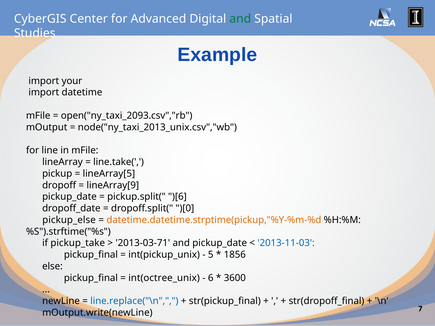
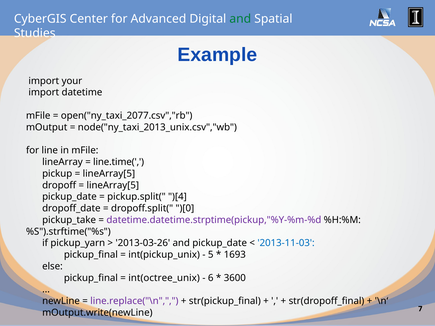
open("ny_taxi_2093.csv","rb: open("ny_taxi_2093.csv","rb -> open("ny_taxi_2077.csv","rb (127, 116)
line.take(: line.take( -> line.time( (119, 162)
lineArray[9: lineArray[9 -> lineArray[5 (113, 185)
)[6: )[6 -> )[4 (177, 197)
pickup_else: pickup_else -> pickup_take (69, 220)
datetime.datetime.strptime(pickup,"%Y-%m-%d colour: orange -> purple (214, 220)
pickup_take: pickup_take -> pickup_yarn (78, 243)
2013-03-71: 2013-03-71 -> 2013-03-26 (143, 243)
1856: 1856 -> 1693 (235, 255)
line.replace("\n colour: blue -> purple (134, 301)
